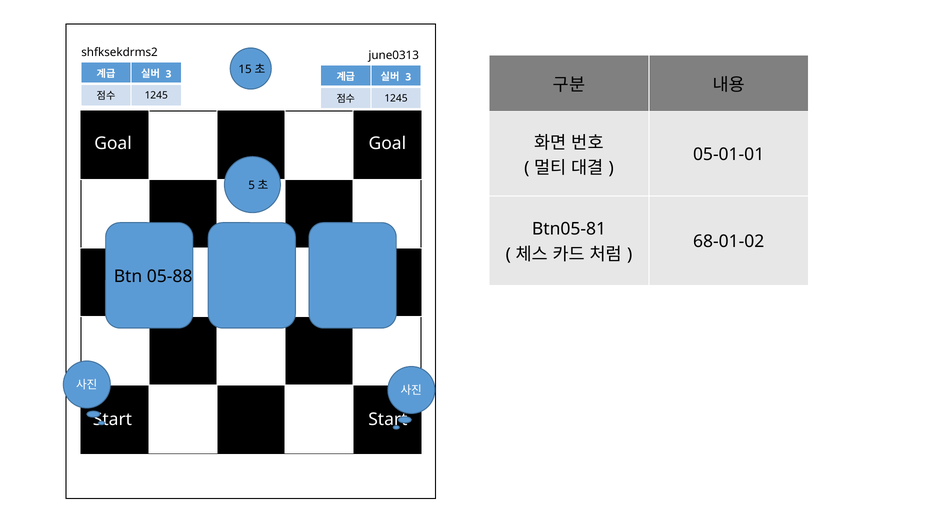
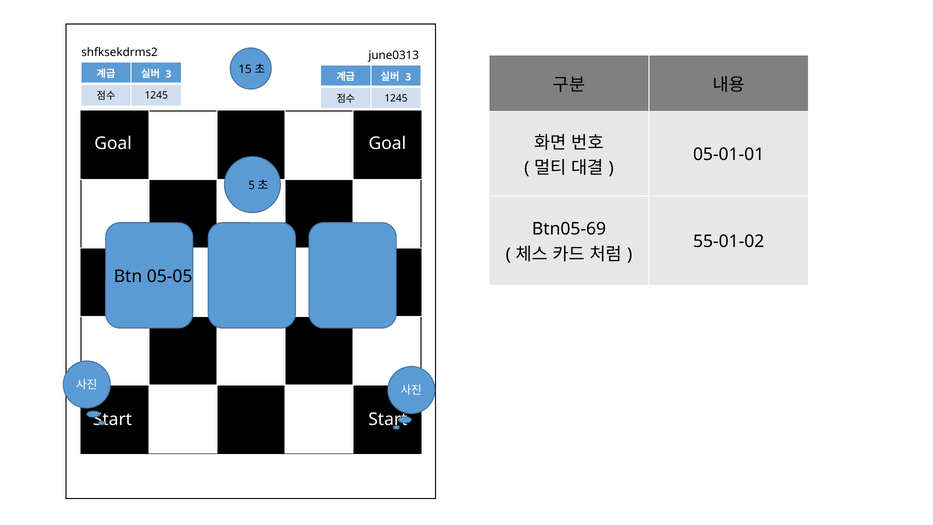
Btn05-81: Btn05-81 -> Btn05-69 (569, 229)
68-01-02: 68-01-02 -> 55-01-02 (729, 242)
05-88: 05-88 -> 05-05 (170, 276)
